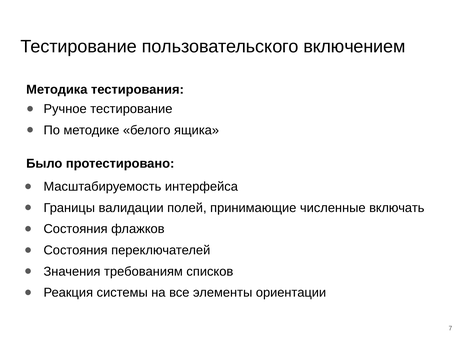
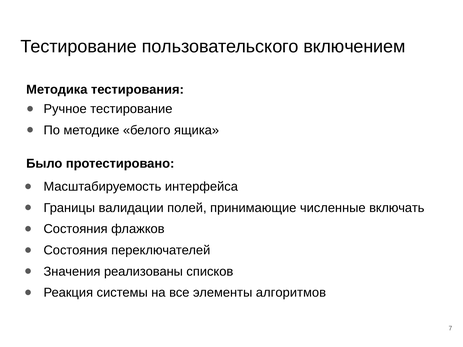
требованиям: требованиям -> реализованы (143, 272)
ориентации: ориентации -> алгоритмов (291, 293)
